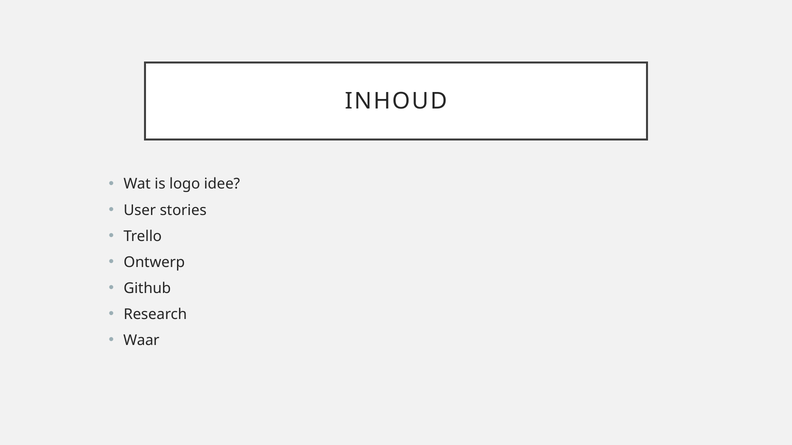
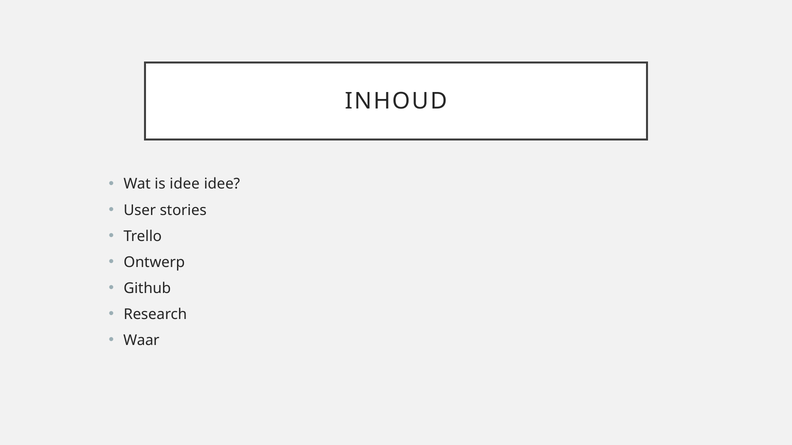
is logo: logo -> idee (185, 184)
